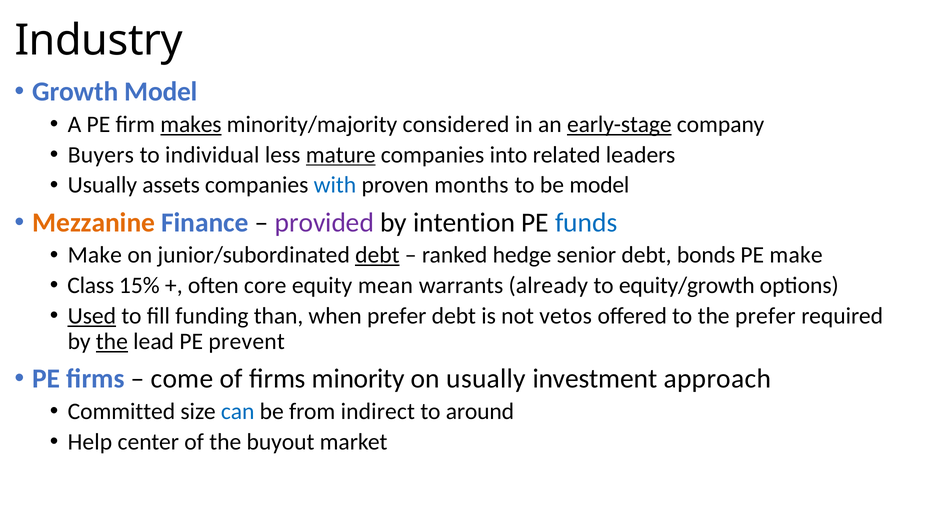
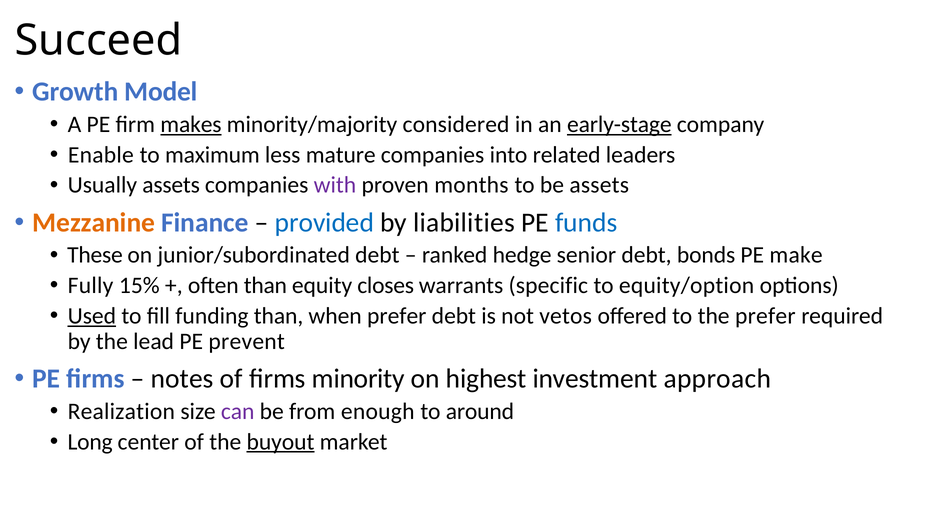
Industry: Industry -> Succeed (98, 40)
Buyers: Buyers -> Enable (101, 155)
individual: individual -> maximum (212, 155)
mature underline: present -> none (341, 155)
with colour: blue -> purple (335, 185)
be model: model -> assets (599, 185)
provided colour: purple -> blue (324, 222)
intention: intention -> liabilities (464, 222)
Make: Make -> These (95, 255)
debt underline: present -> none (377, 255)
Class: Class -> Fully (91, 285)
often core: core -> than (265, 285)
mean: mean -> closes (386, 285)
already: already -> specific (548, 285)
equity/growth: equity/growth -> equity/option (687, 285)
the underline: present -> none (112, 341)
come: come -> notes (182, 378)
on usually: usually -> highest (486, 378)
Committed: Committed -> Realization (121, 411)
can colour: blue -> purple (238, 411)
indirect: indirect -> enough (378, 411)
Help: Help -> Long (90, 441)
buyout underline: none -> present (280, 441)
